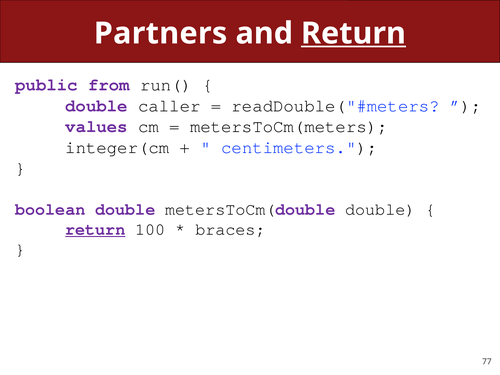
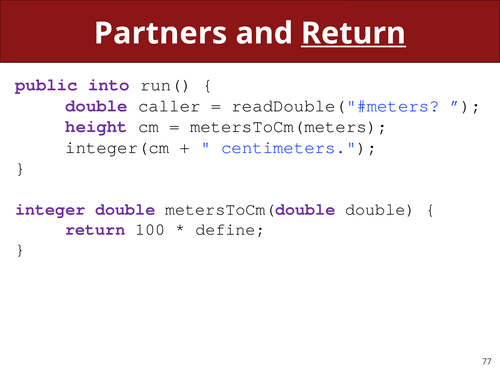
from: from -> into (109, 85)
values: values -> height (97, 127)
boolean: boolean -> integer (50, 209)
return underline: present -> none (95, 229)
braces: braces -> define (230, 229)
